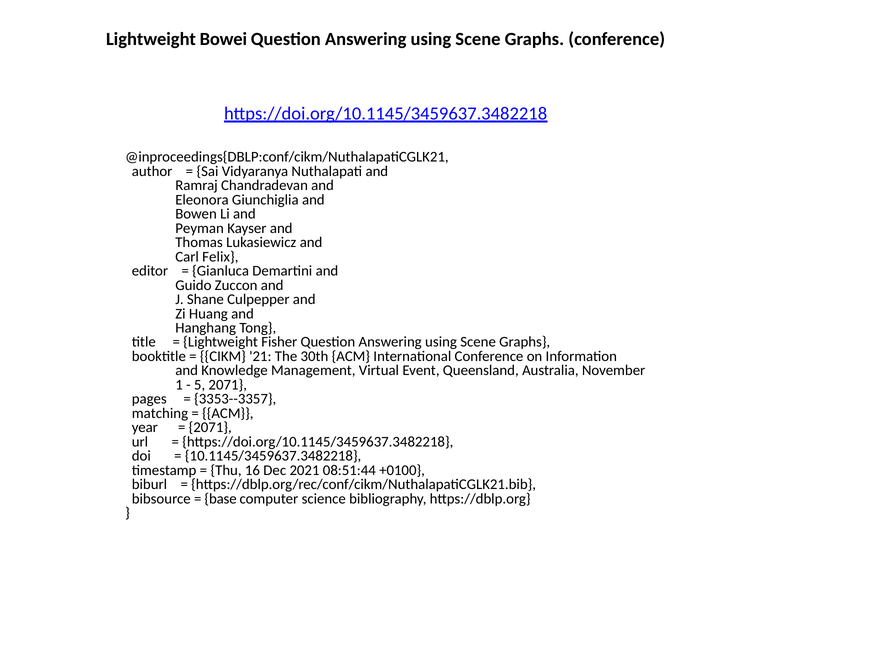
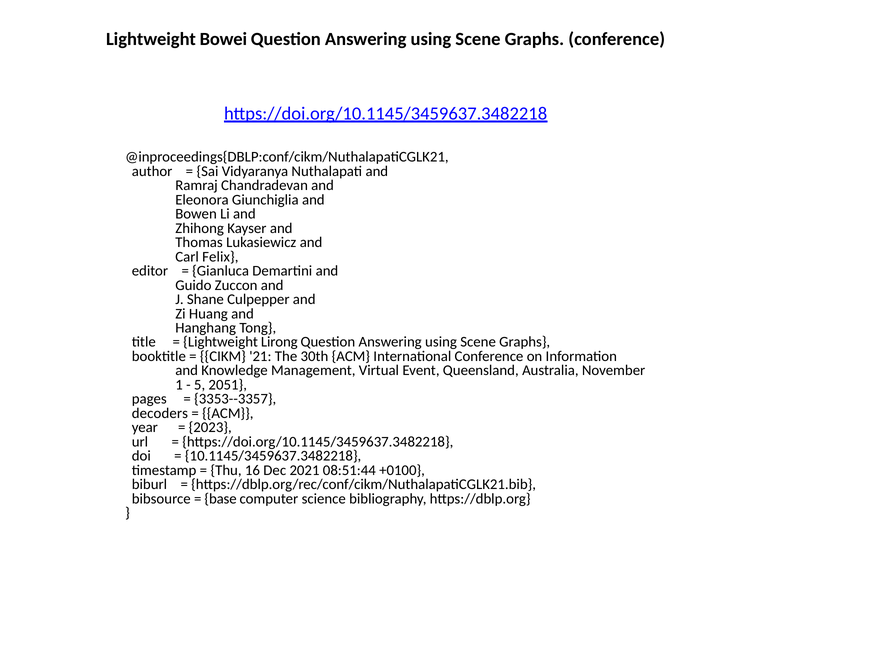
Peyman: Peyman -> Zhihong (200, 228)
Fisher: Fisher -> Lirong (279, 342)
5 2071: 2071 -> 2051 (228, 385)
matching: matching -> decoders (160, 413)
2071: 2071 -> 2023 (210, 428)
